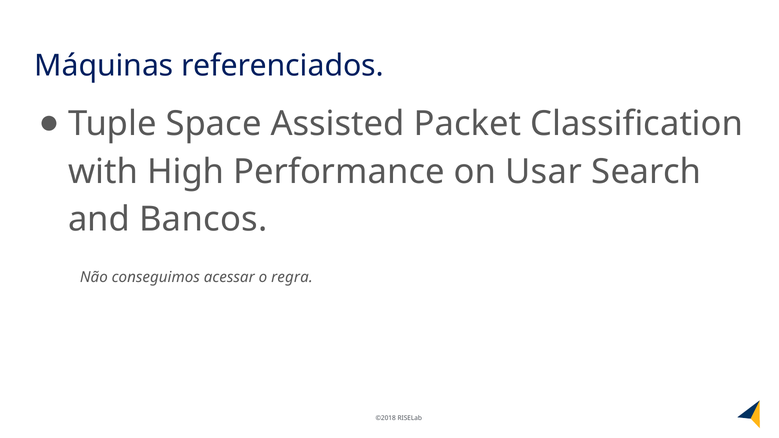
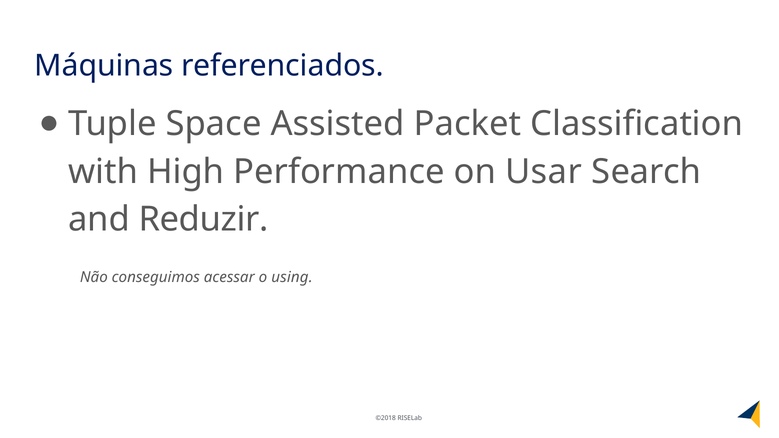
Bancos: Bancos -> Reduzir (204, 219)
regra: regra -> using (292, 278)
